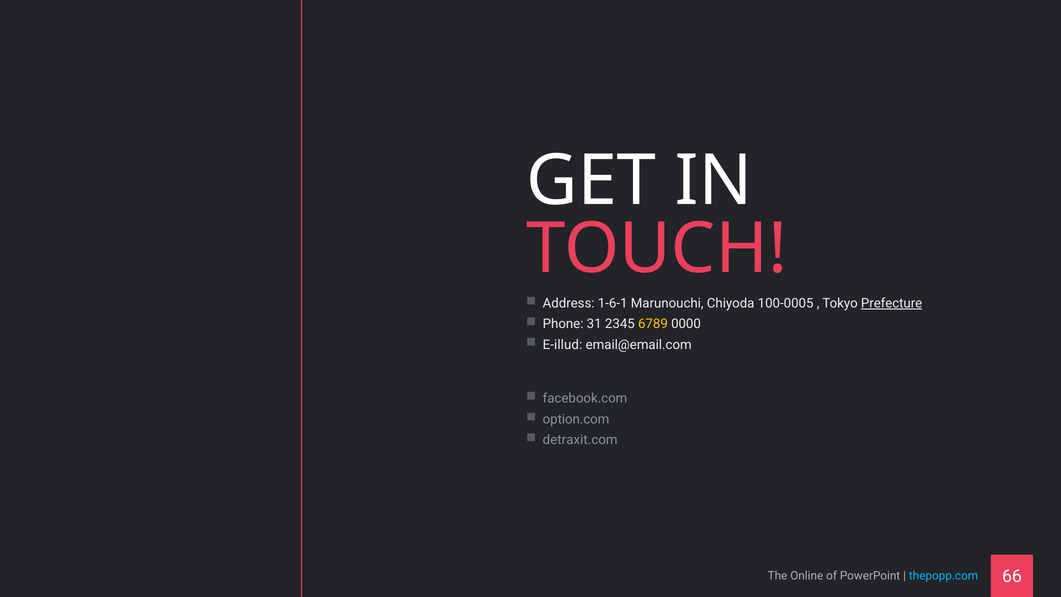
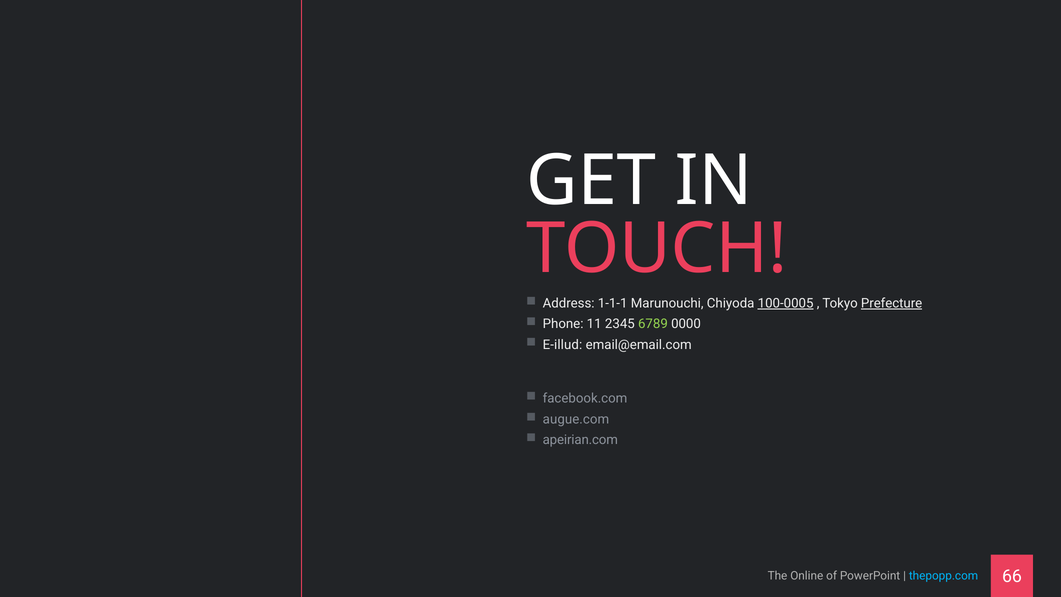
1-6-1: 1-6-1 -> 1-1-1 (613, 303)
100-0005 underline: none -> present (786, 303)
31: 31 -> 11 (594, 324)
6789 colour: yellow -> light green (653, 324)
option.com: option.com -> augue.com (576, 419)
detraxit.com: detraxit.com -> apeirian.com (580, 440)
